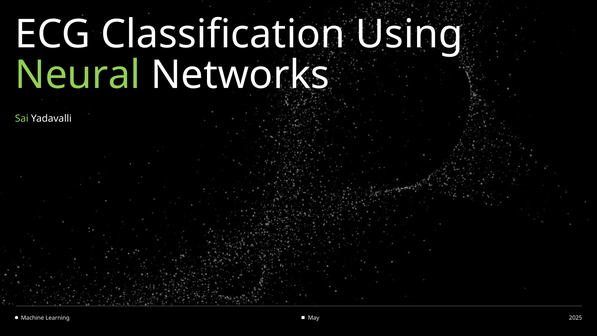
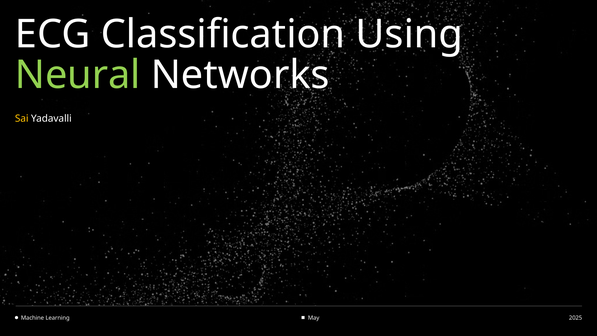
Sai colour: light green -> yellow (22, 118)
